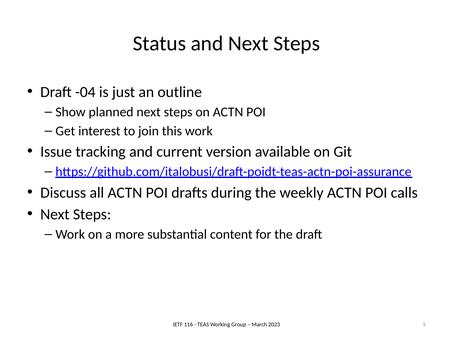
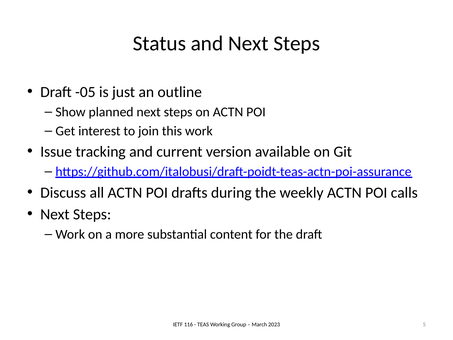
-04: -04 -> -05 (85, 92)
